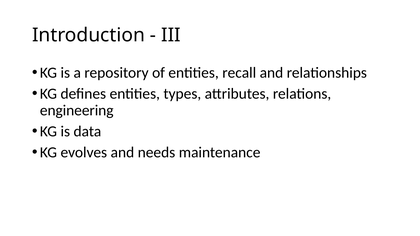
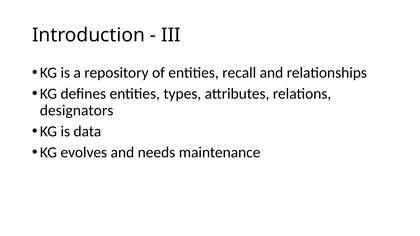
engineering: engineering -> designators (77, 110)
